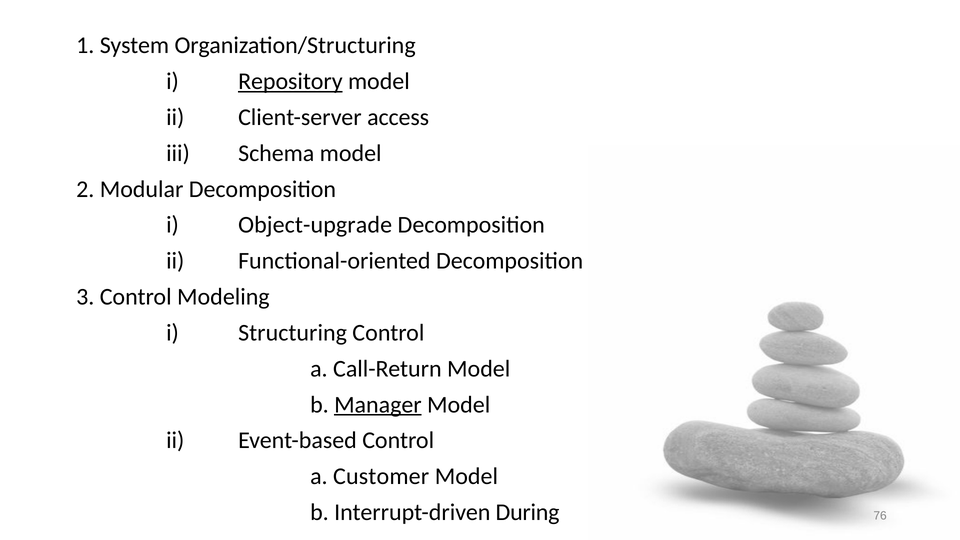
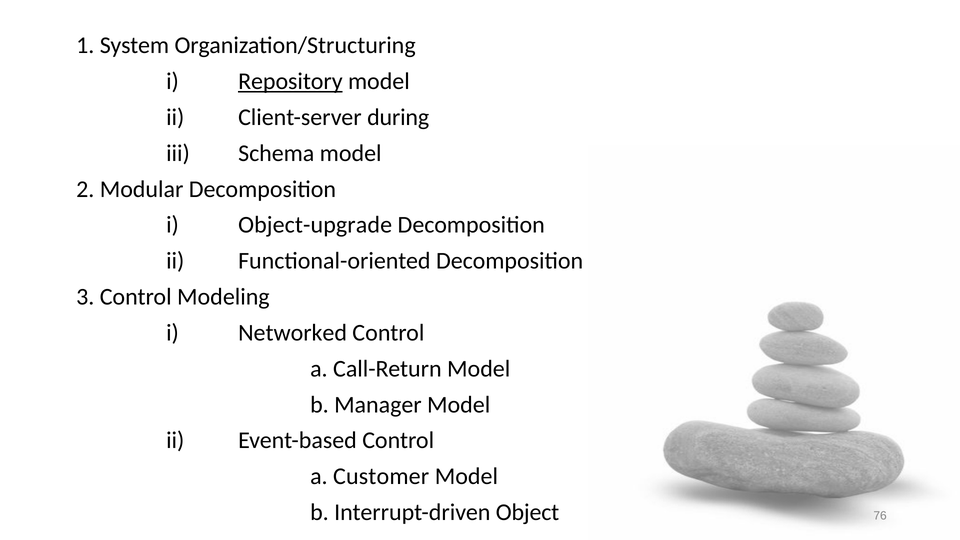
access: access -> during (398, 117)
Structuring: Structuring -> Networked (293, 333)
Manager underline: present -> none (378, 405)
During: During -> Object (528, 512)
